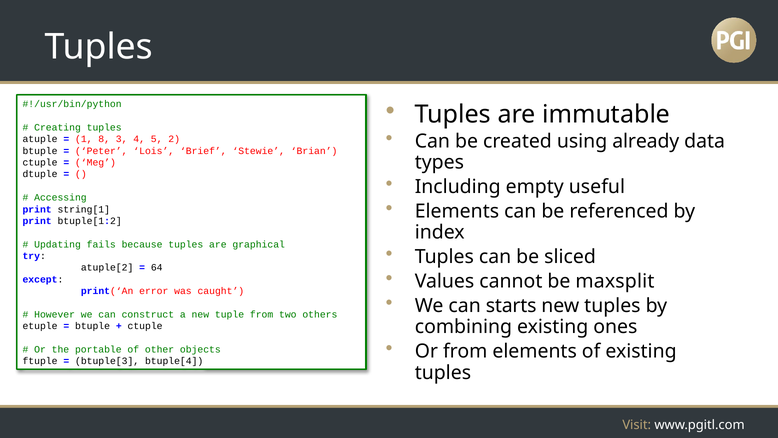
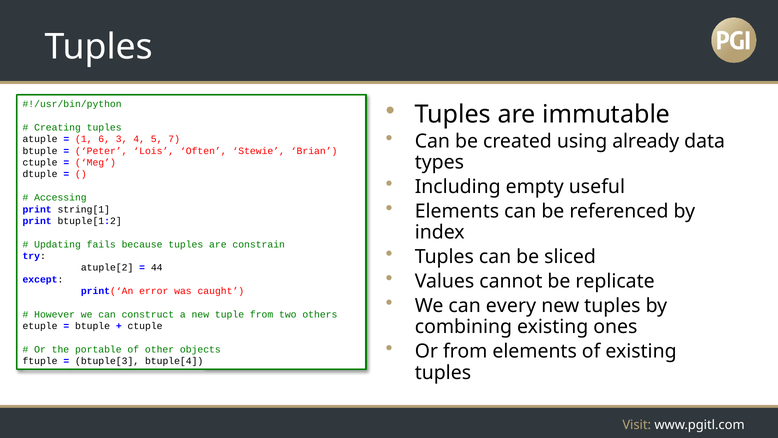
8: 8 -> 6 (104, 139)
2: 2 -> 7 (174, 139)
Brief: Brief -> Often (203, 151)
graphical: graphical -> constrain (259, 244)
64: 64 -> 44 (157, 267)
maxsplit: maxsplit -> replicate (615, 281)
starts: starts -> every (511, 306)
